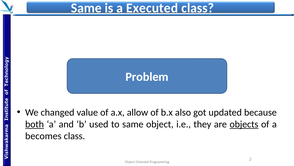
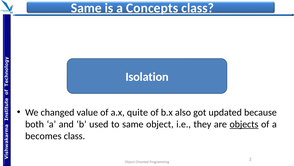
Executed: Executed -> Concepts (152, 8)
Problem: Problem -> Isolation (147, 77)
allow: allow -> quite (137, 112)
both underline: present -> none (35, 124)
